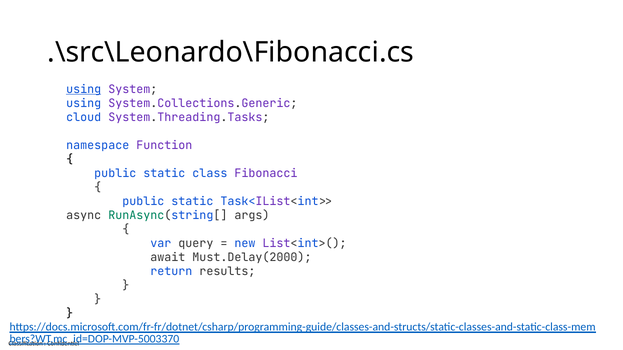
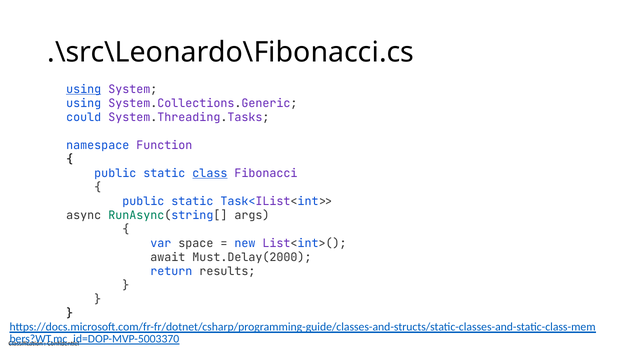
cloud: cloud -> could (84, 118)
class underline: none -> present (210, 174)
query: query -> space (196, 244)
